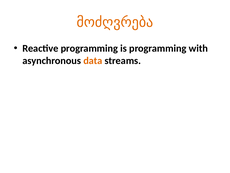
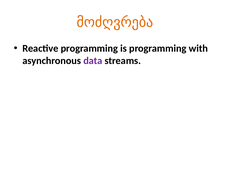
data colour: orange -> purple (93, 61)
